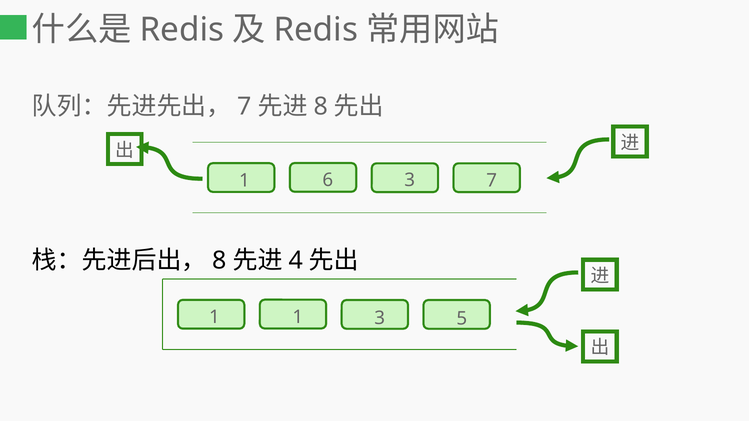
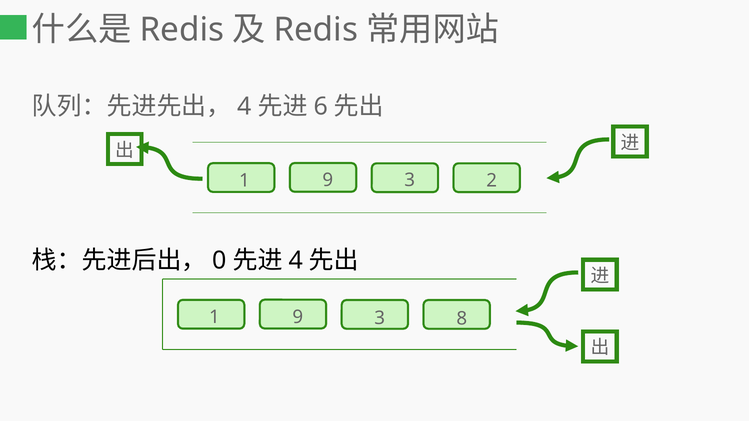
7: 7 -> 4 (245, 107)
8: 8 -> 6 (321, 107)
6: 6 -> 9 (328, 180)
3 7: 7 -> 2 (492, 181)
8: 8 -> 0 (220, 261)
1: 1 -> 9 (298, 317)
5: 5 -> 8 (462, 319)
